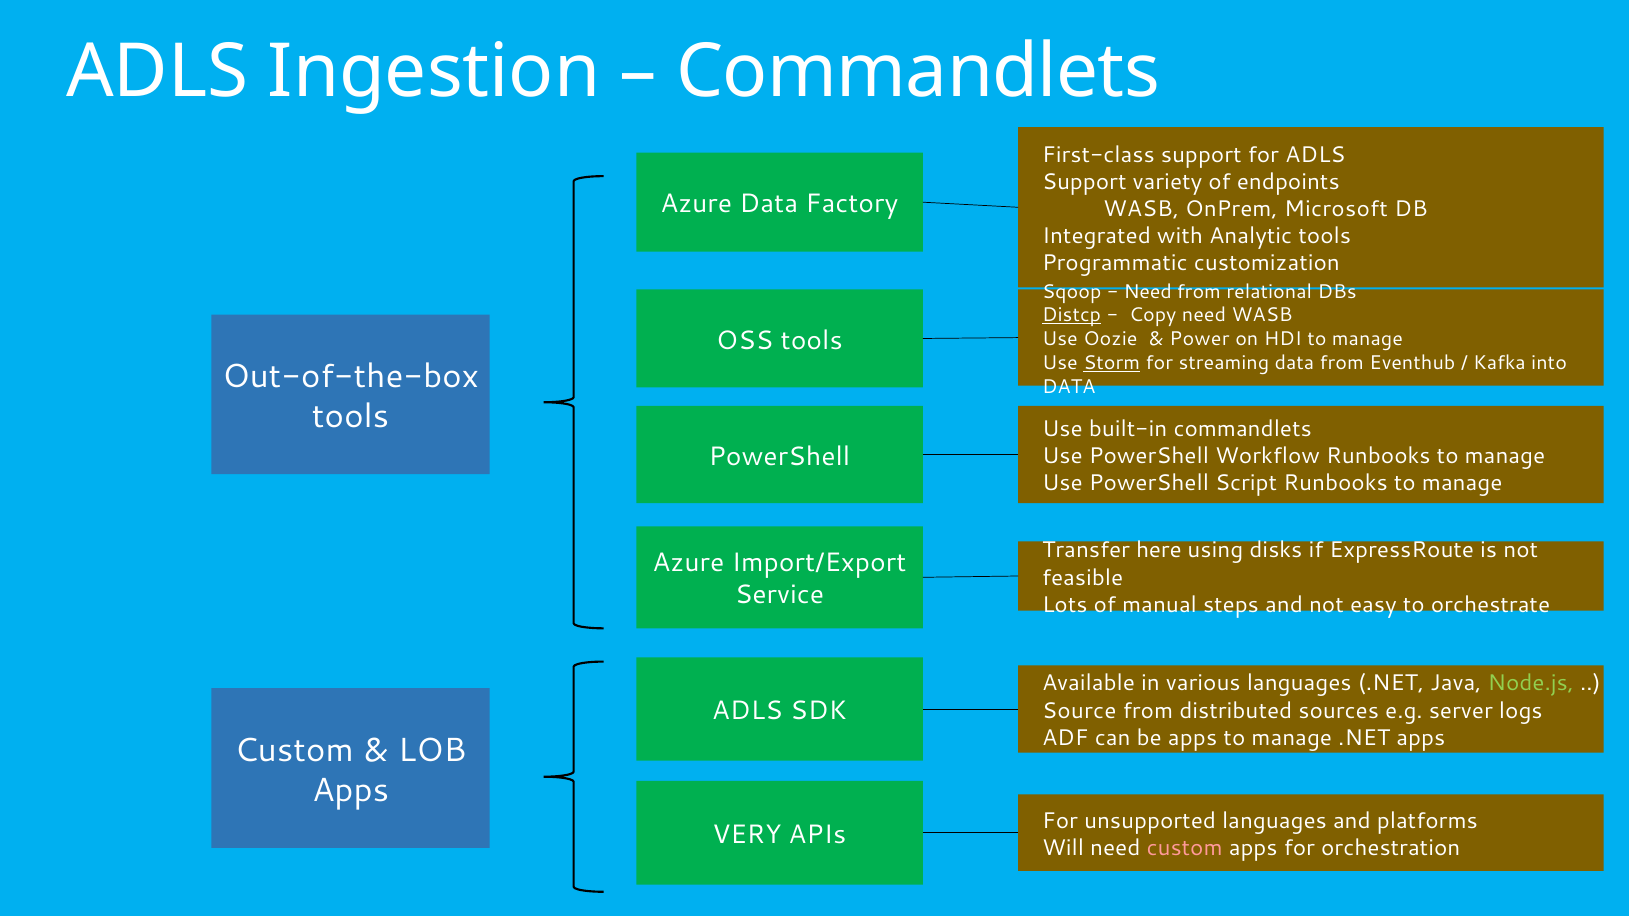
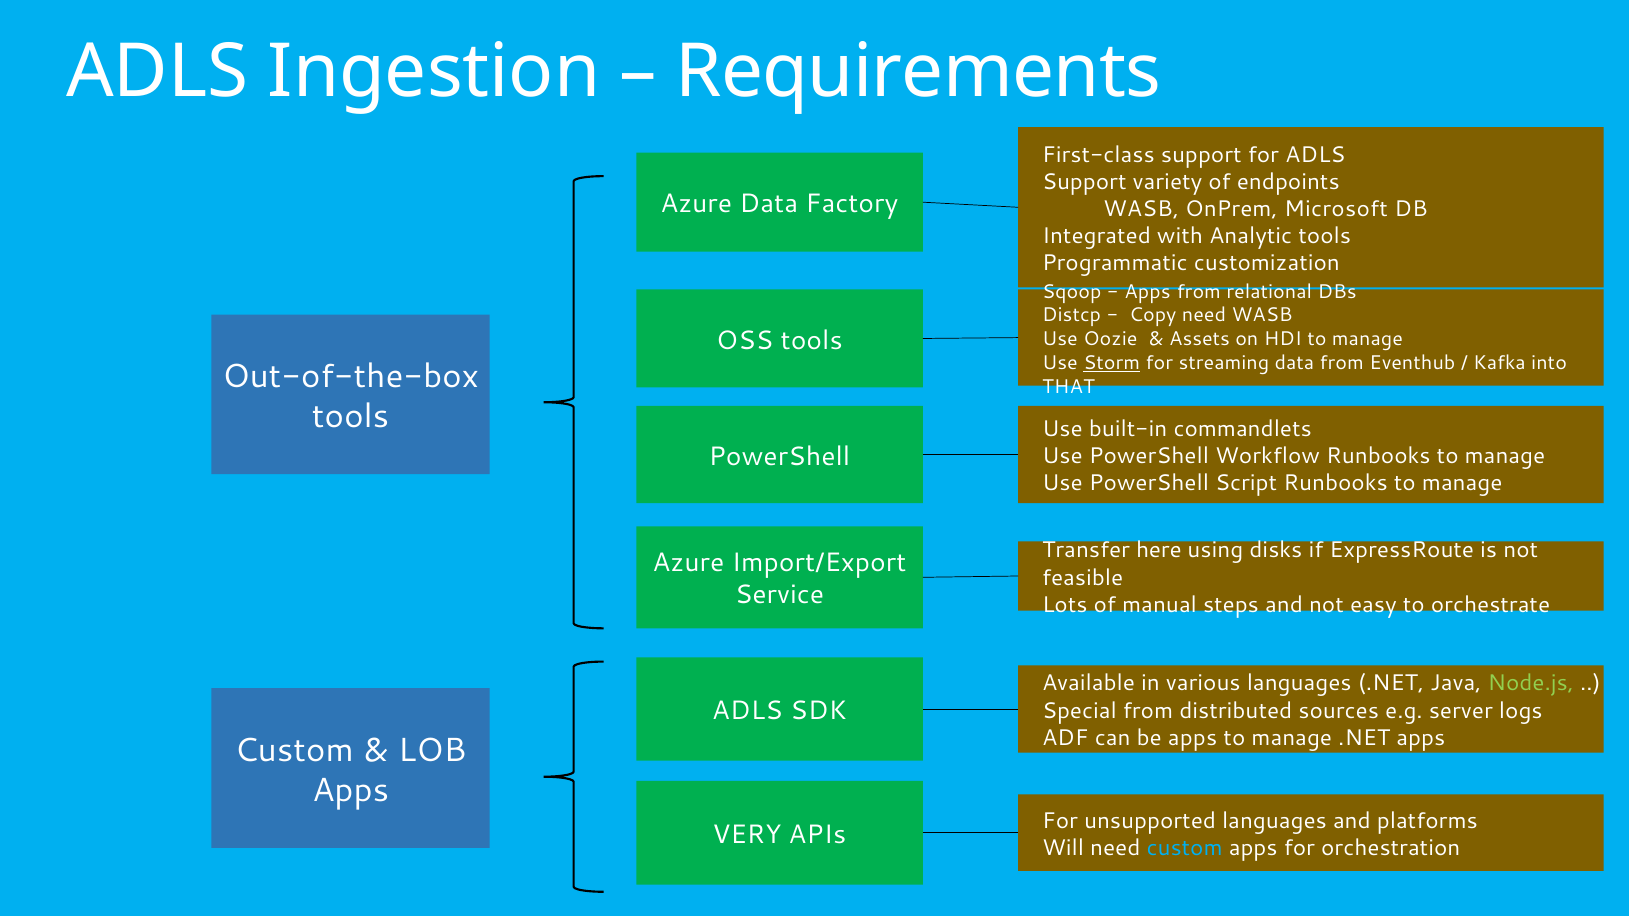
Commandlets: Commandlets -> Requirements (918, 72)
Need: Need -> Apps (1148, 292)
Distcp underline: present -> none (1072, 315)
Power: Power -> Assets (1200, 339)
DATA: DATA -> THAT (1068, 387)
Source: Source -> Special (1079, 711)
custom colour: pink -> light blue (1185, 848)
